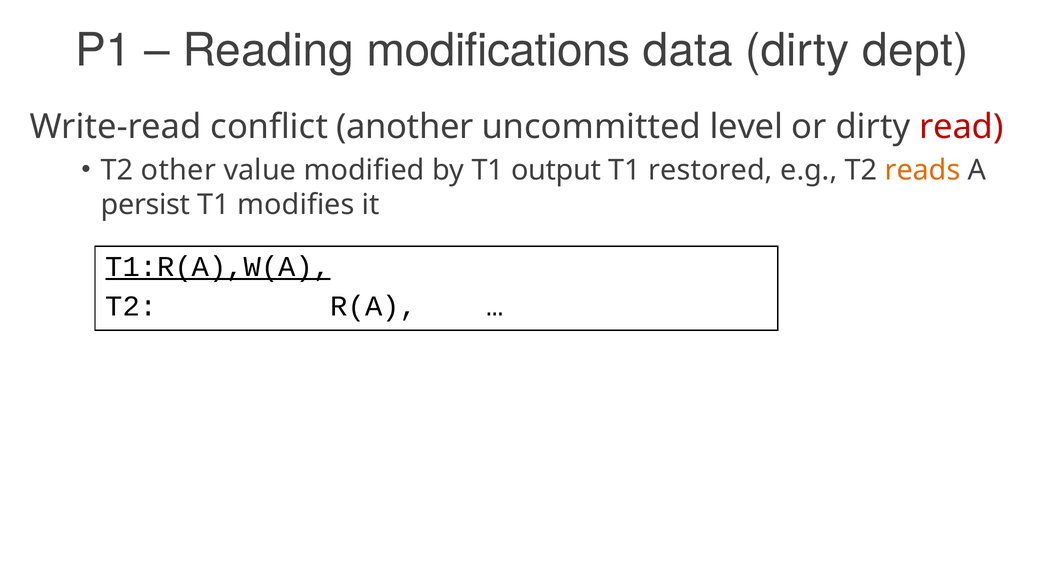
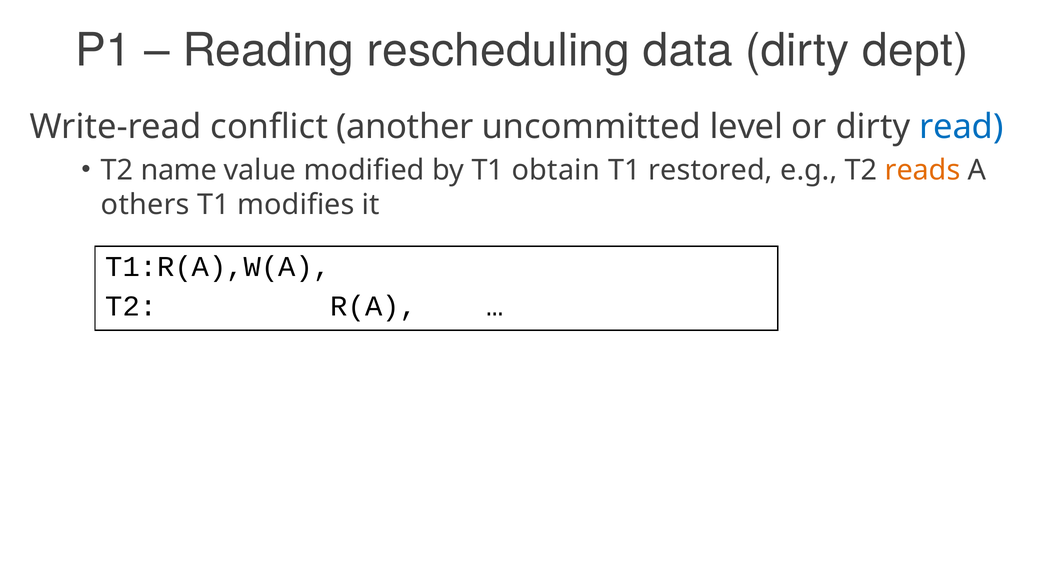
modifications: modifications -> rescheduling (498, 50)
read colour: red -> blue (961, 127)
other: other -> name (179, 170)
output: output -> obtain (556, 170)
persist: persist -> others (145, 205)
T1:R(A),W(A underline: present -> none (218, 267)
